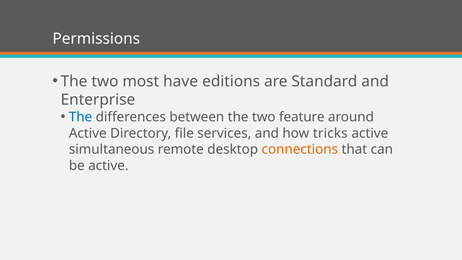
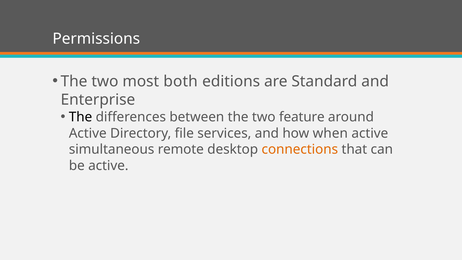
have: have -> both (181, 81)
The colour: blue -> black (81, 117)
tricks: tricks -> when (330, 133)
